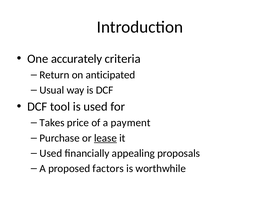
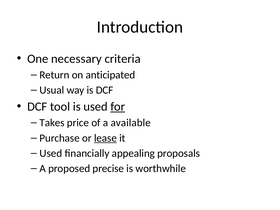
accurately: accurately -> necessary (76, 59)
for underline: none -> present (118, 107)
payment: payment -> available (131, 123)
factors: factors -> precise (108, 169)
